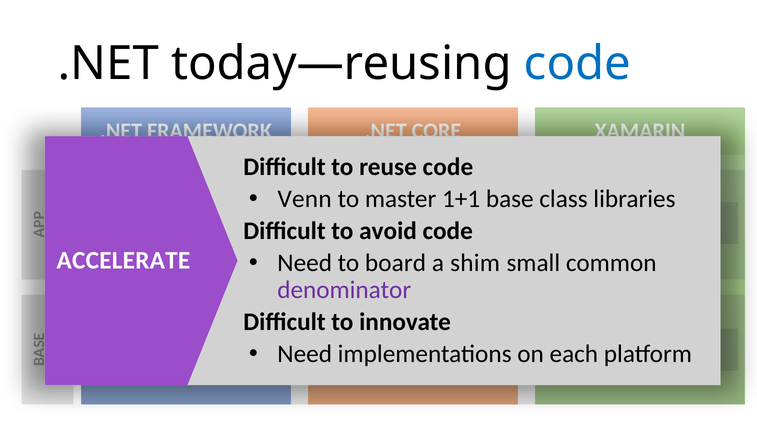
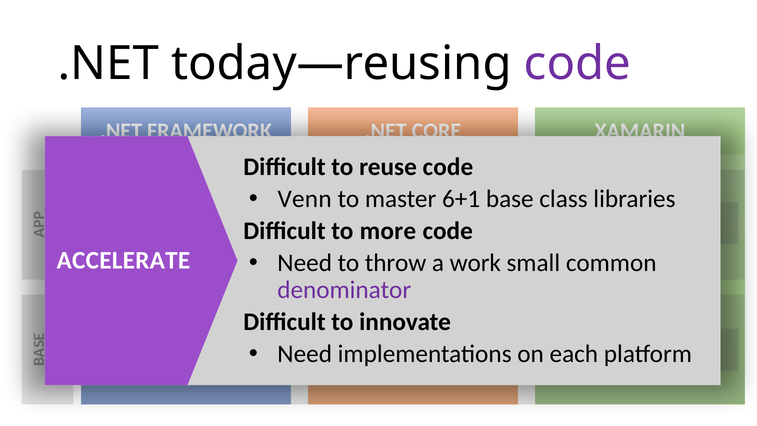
code colour: blue -> purple (577, 64)
1+1: 1+1 -> 6+1 (461, 199)
avoid: avoid -> more (388, 231)
board: board -> throw (396, 263)
shim: shim -> work (475, 263)
